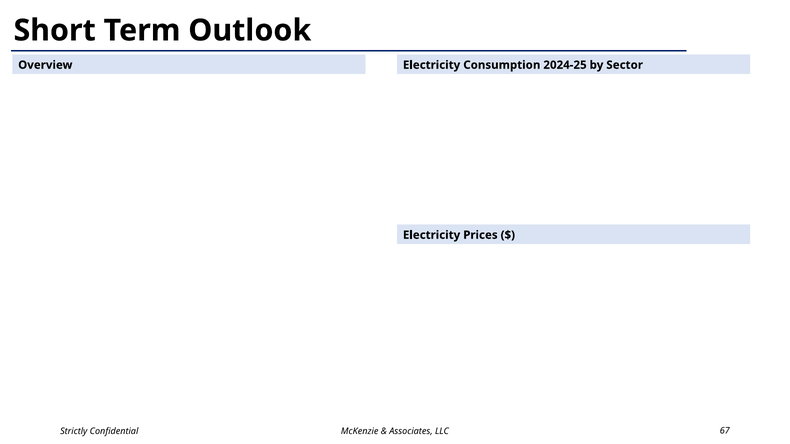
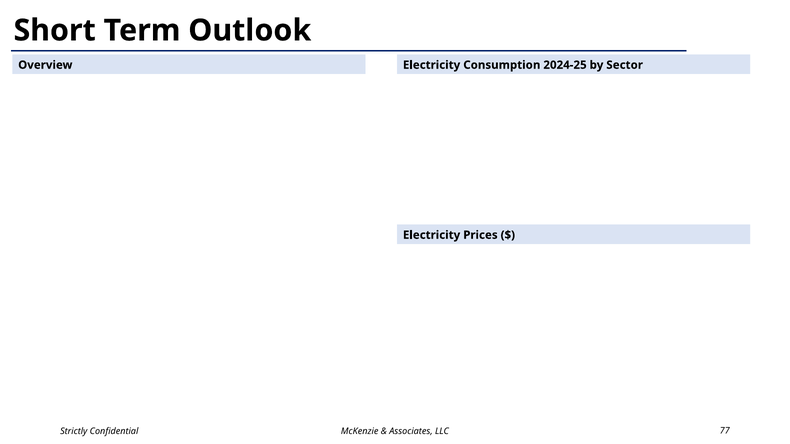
67: 67 -> 77 (725, 431)
